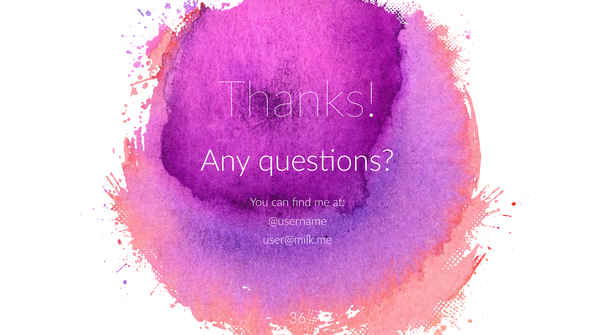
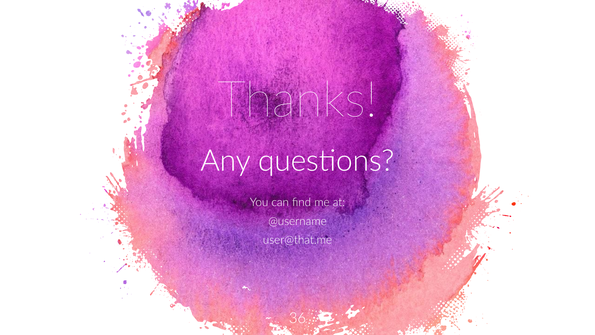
user@milk.me: user@milk.me -> user@that.me (297, 240)
